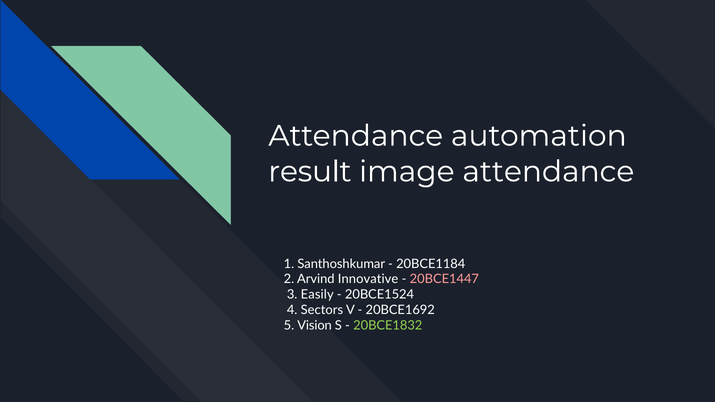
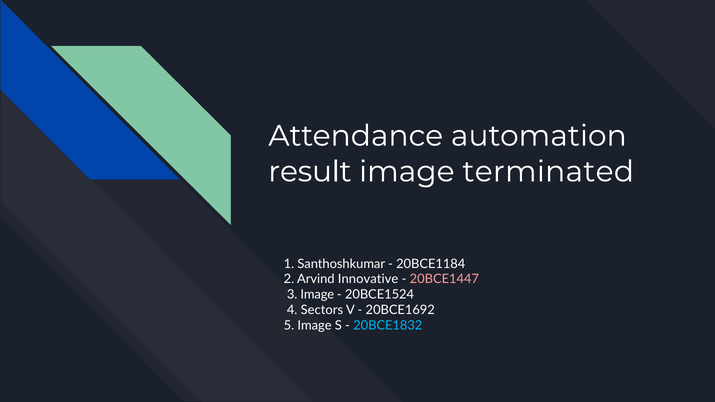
image attendance: attendance -> terminated (548, 172)
3 Easily: Easily -> Image (317, 295)
5 Vision: Vision -> Image (315, 326)
20BCE1832 colour: light green -> light blue (388, 326)
